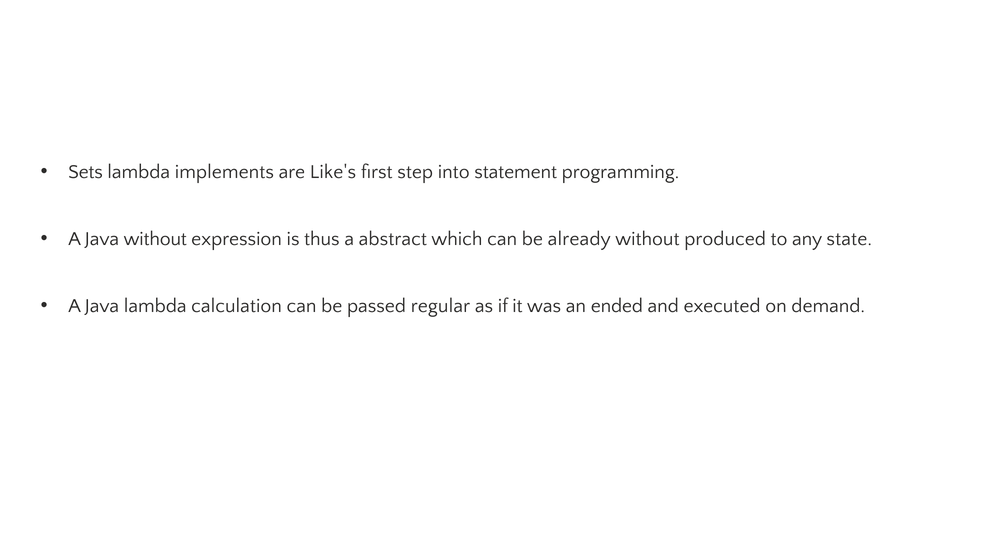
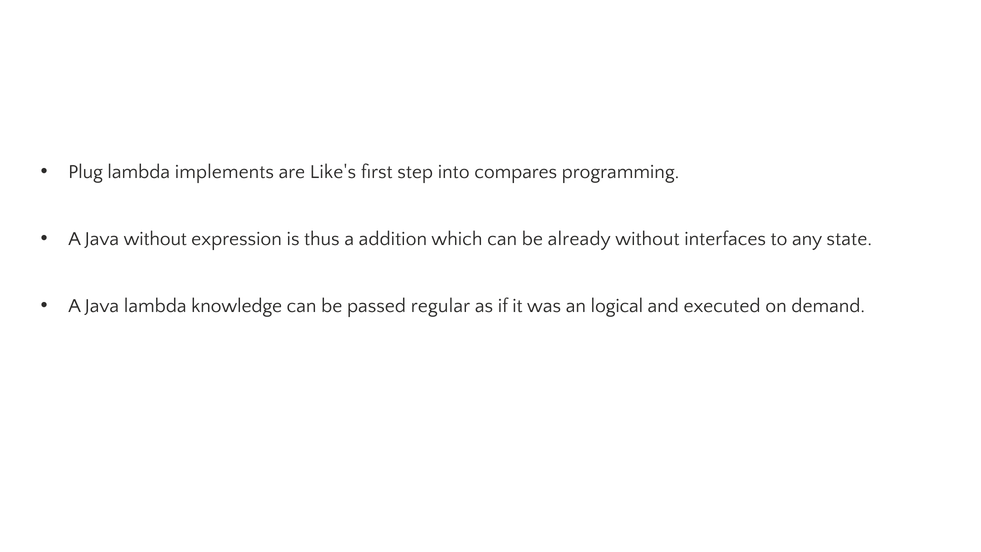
Sets: Sets -> Plug (86, 172)
statement: statement -> compares (516, 172)
abstract: abstract -> addition (393, 239)
produced: produced -> interfaces (725, 239)
calculation: calculation -> knowledge (237, 306)
ended: ended -> logical (617, 306)
